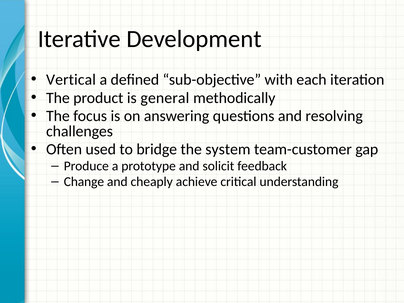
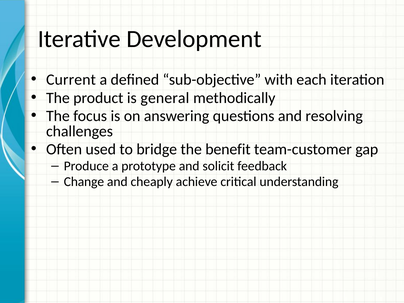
Vertical: Vertical -> Current (71, 80)
system: system -> benefit (228, 149)
